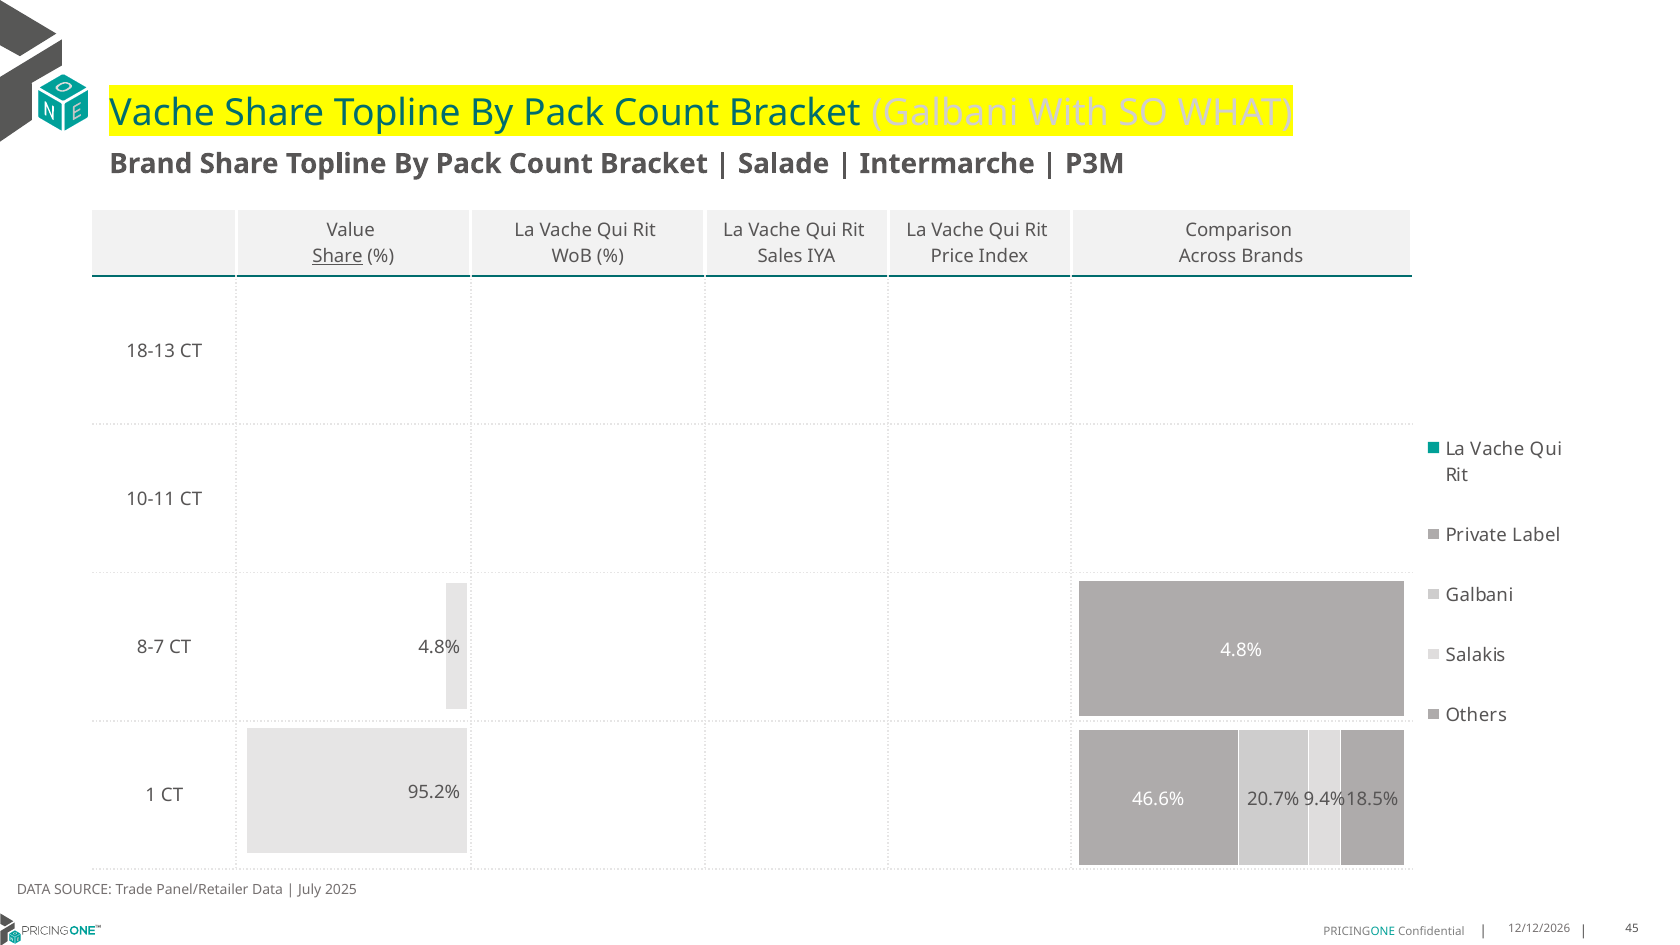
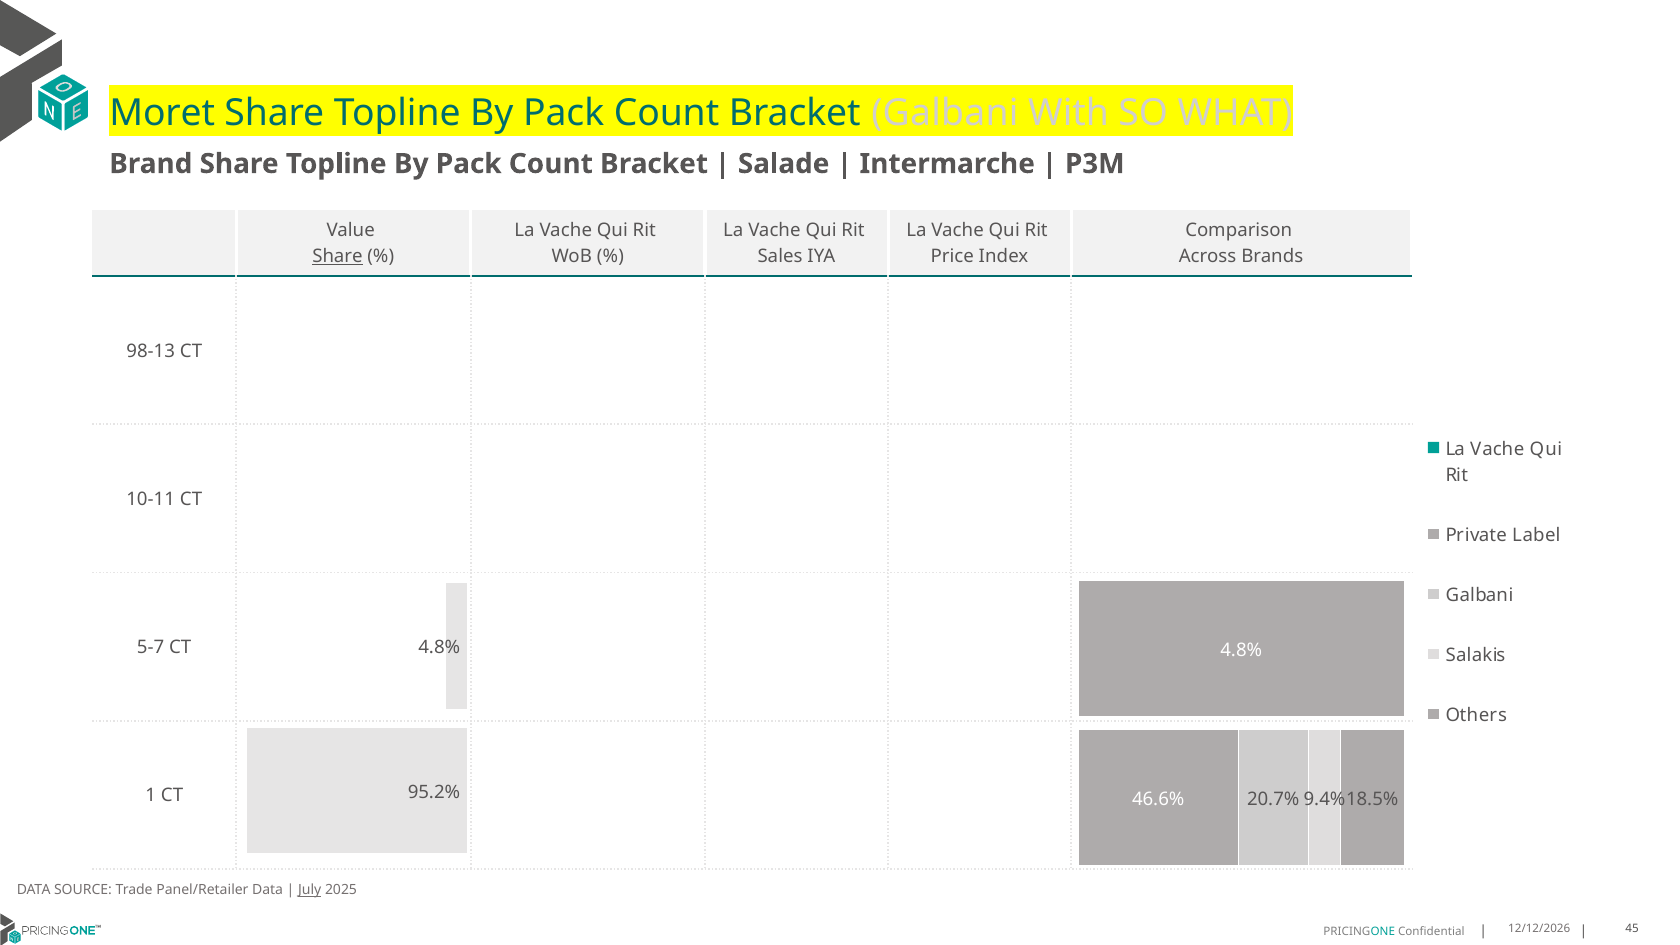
Vache: Vache -> Moret (162, 113)
18-13: 18-13 -> 98-13 (151, 352)
8-7: 8-7 -> 5-7 (151, 648)
July underline: none -> present (310, 890)
